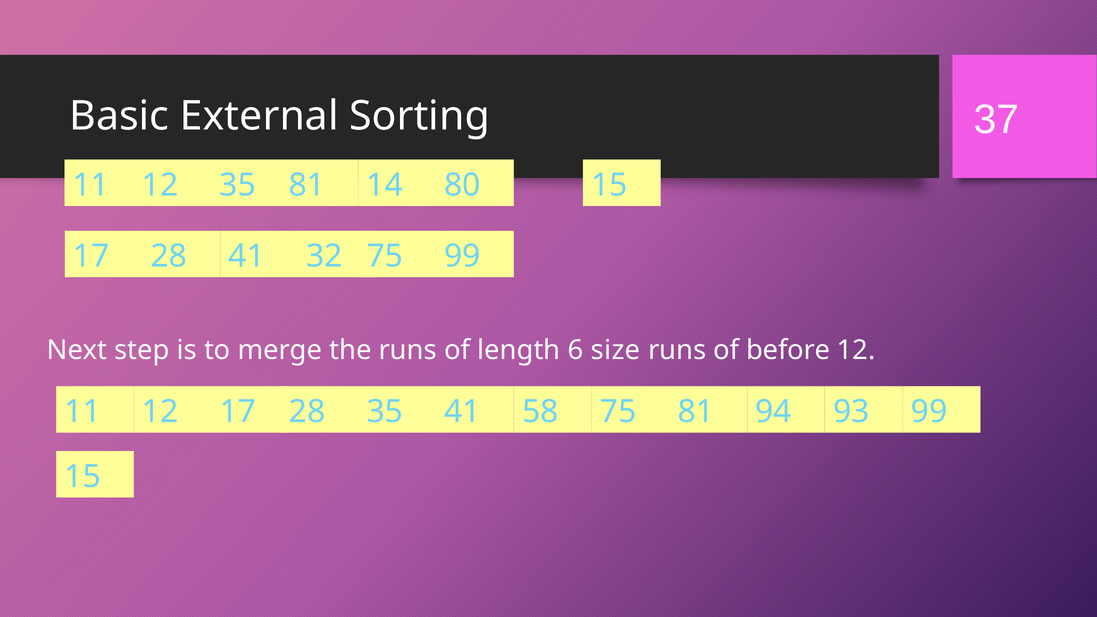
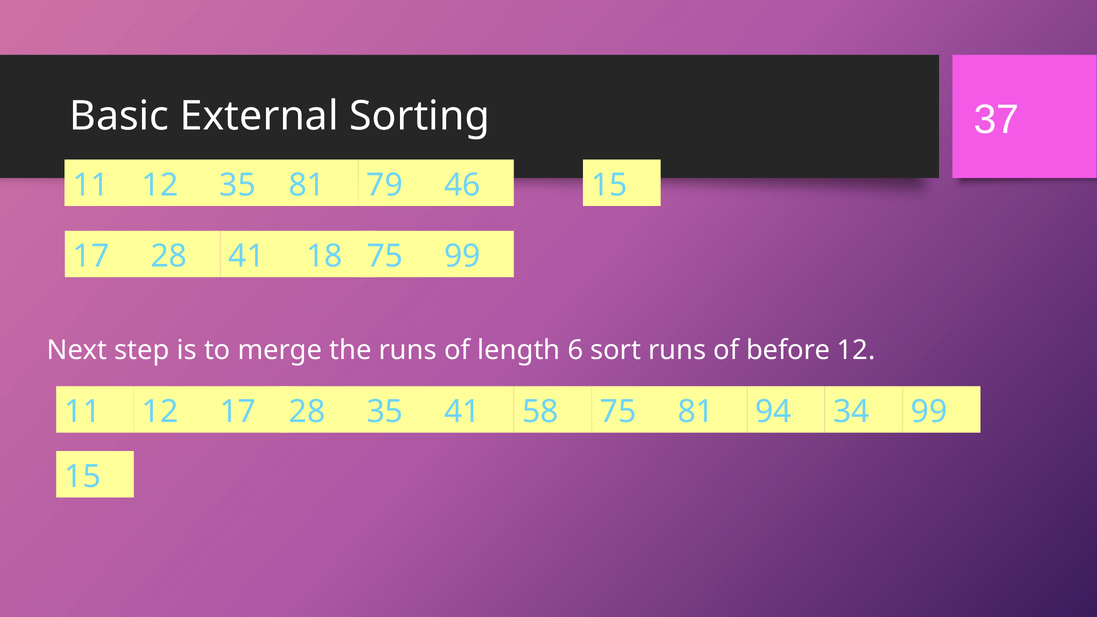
14: 14 -> 79 (385, 185)
80: 80 -> 46 (463, 185)
32: 32 -> 18 (324, 256)
size: size -> sort (616, 350)
93: 93 -> 34 (851, 412)
